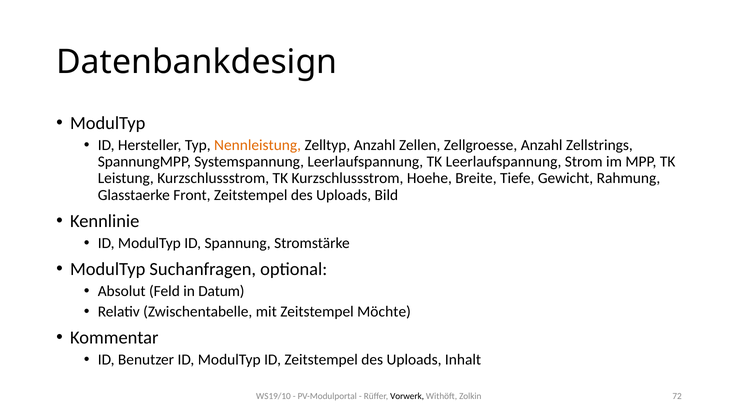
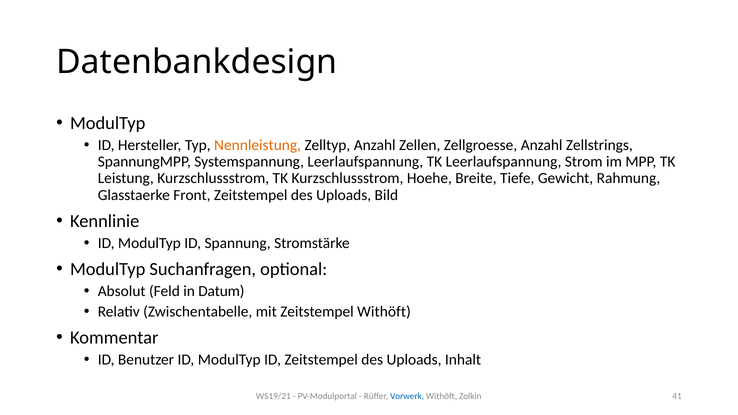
Zeitstempel Möchte: Möchte -> Withöft (384, 312)
WS19/10: WS19/10 -> WS19/21 (273, 396)
Vorwerk colour: black -> blue (407, 396)
72: 72 -> 41 (677, 396)
